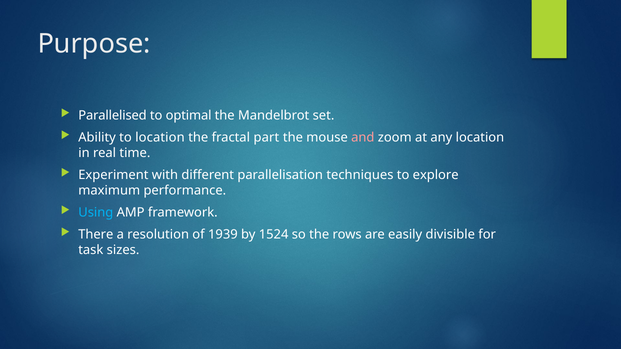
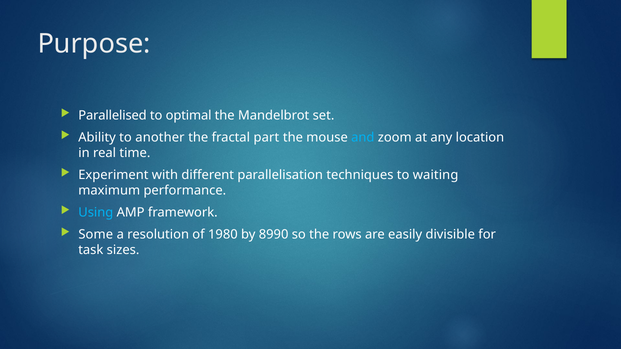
to location: location -> another (160, 138)
and colour: pink -> light blue (363, 138)
explore: explore -> waiting (436, 175)
There: There -> Some (96, 235)
1939: 1939 -> 1980 (223, 235)
1524: 1524 -> 8990 (274, 235)
